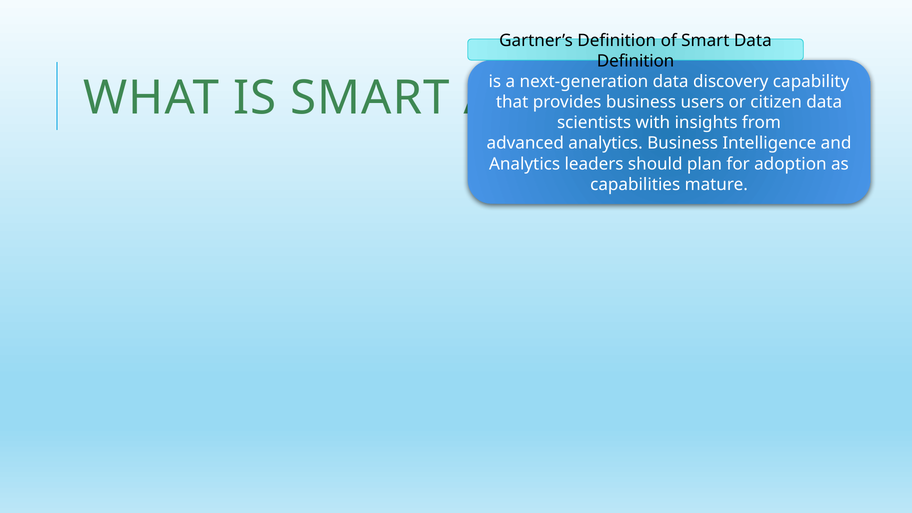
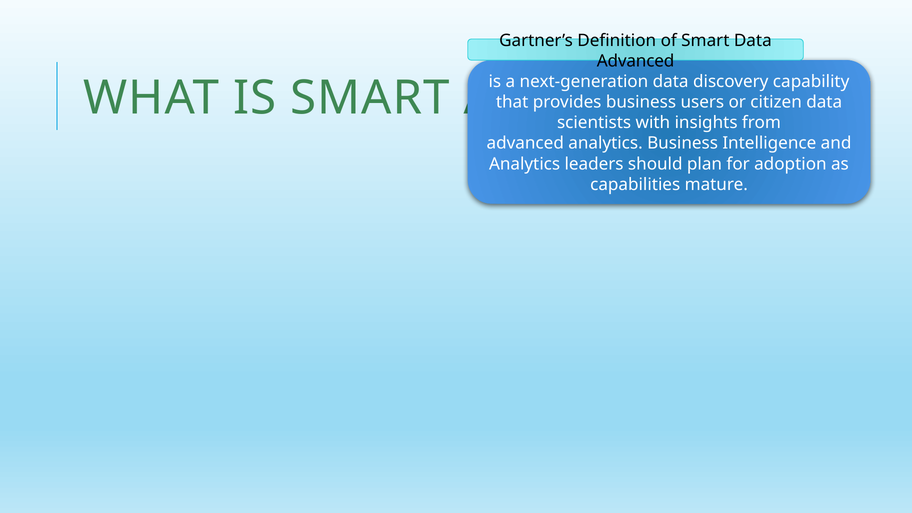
Definition: Definition -> Advanced (636, 61)
